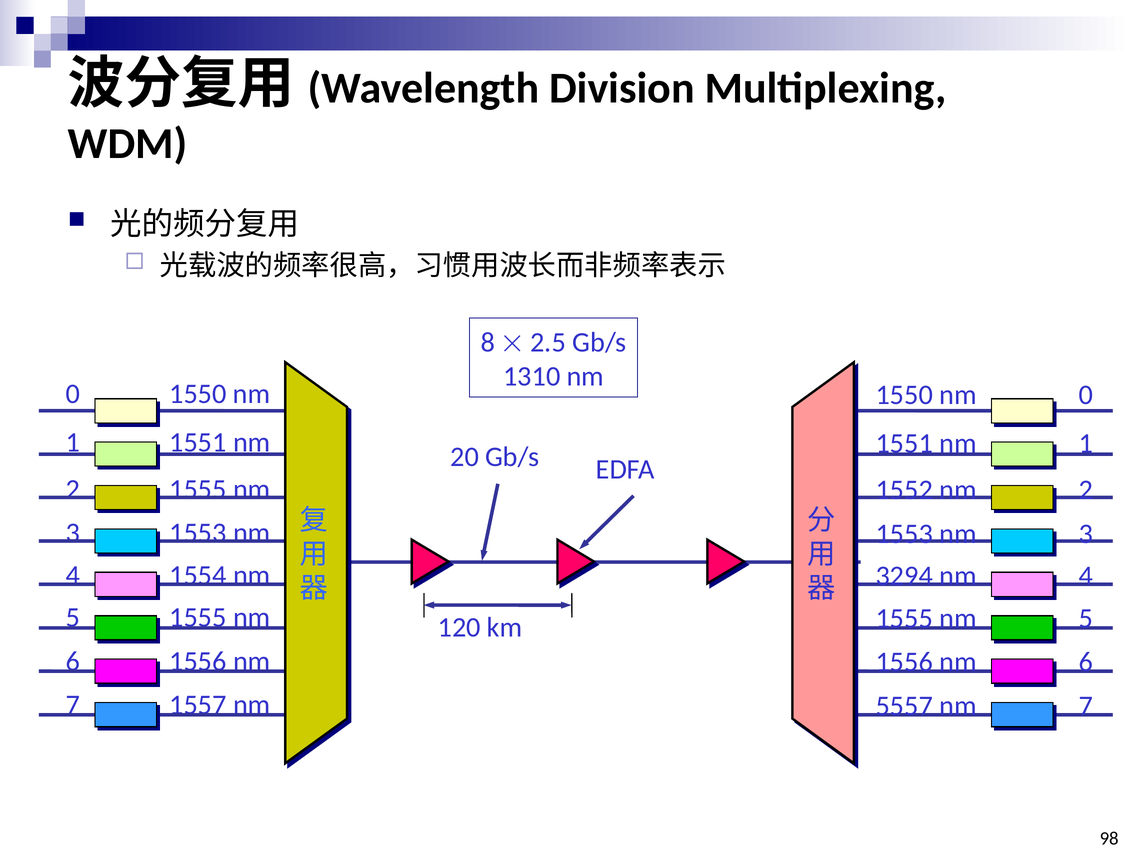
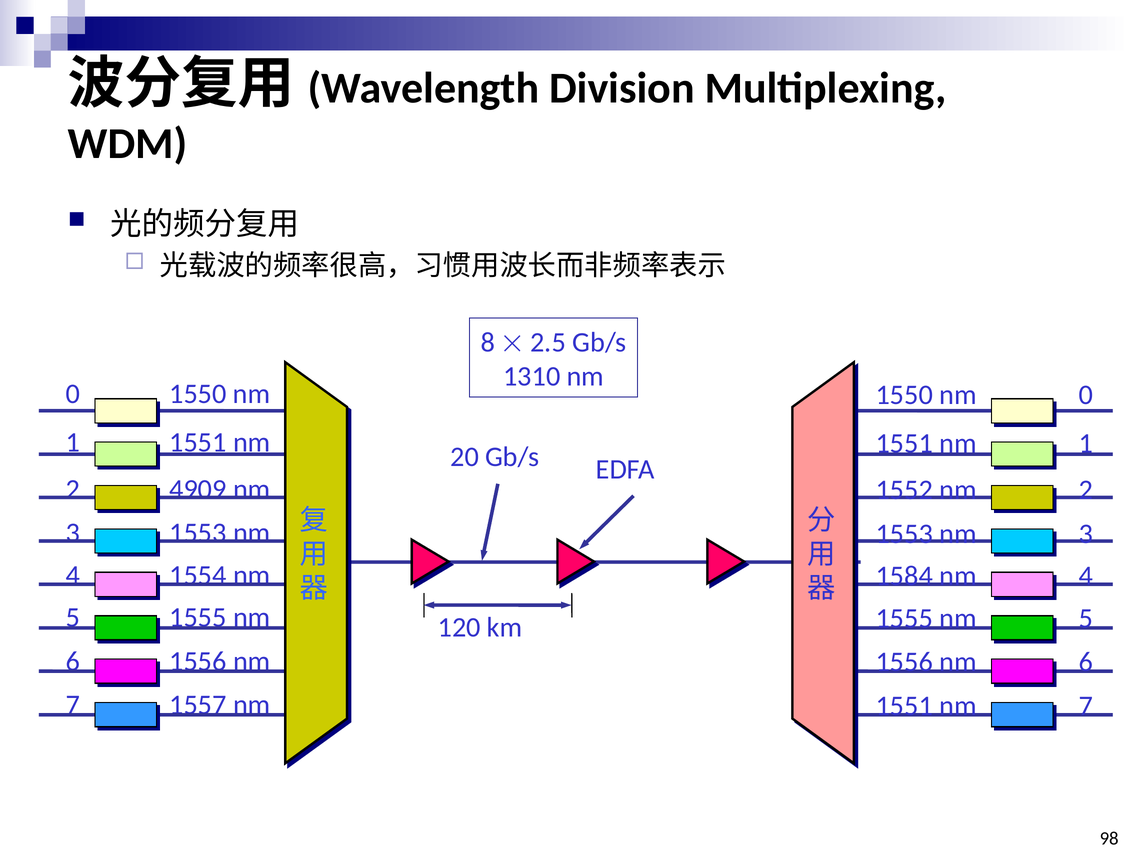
2 1555: 1555 -> 4909 (198, 489)
3294: 3294 -> 1584 (904, 576)
5557: 5557 -> 1551 (904, 706)
